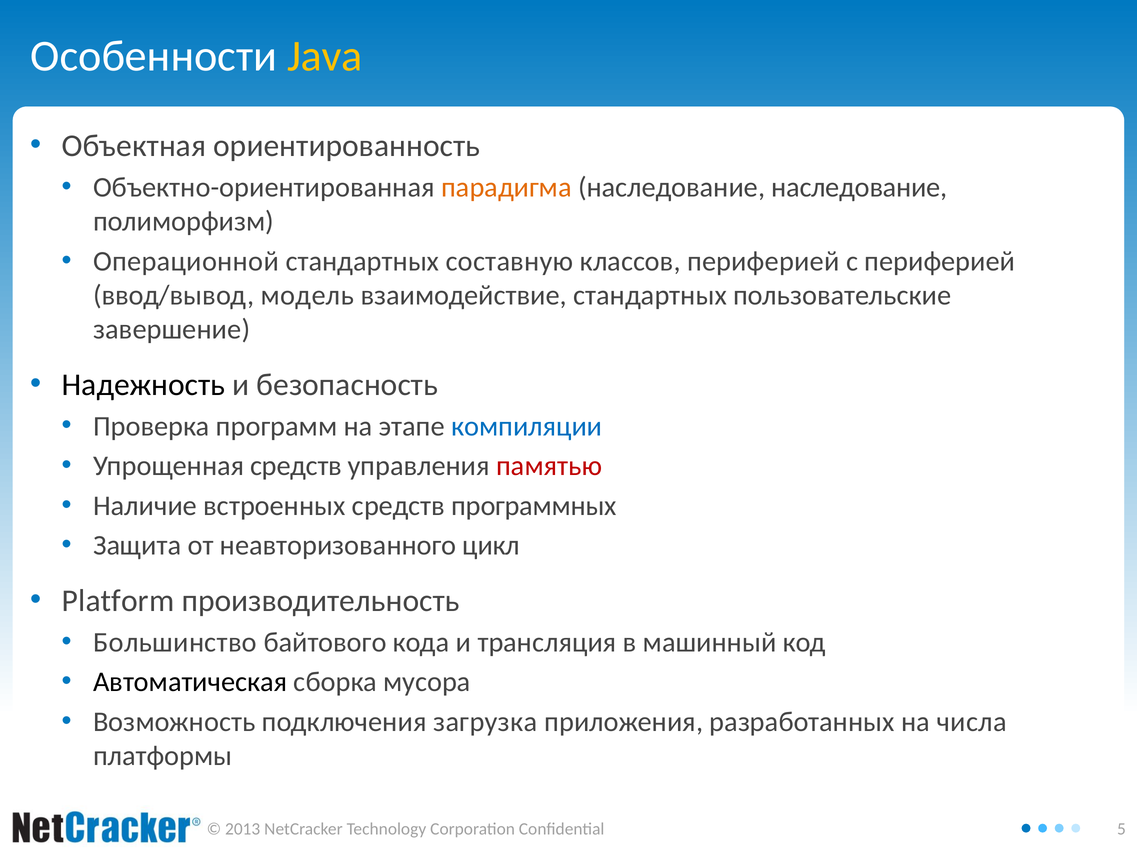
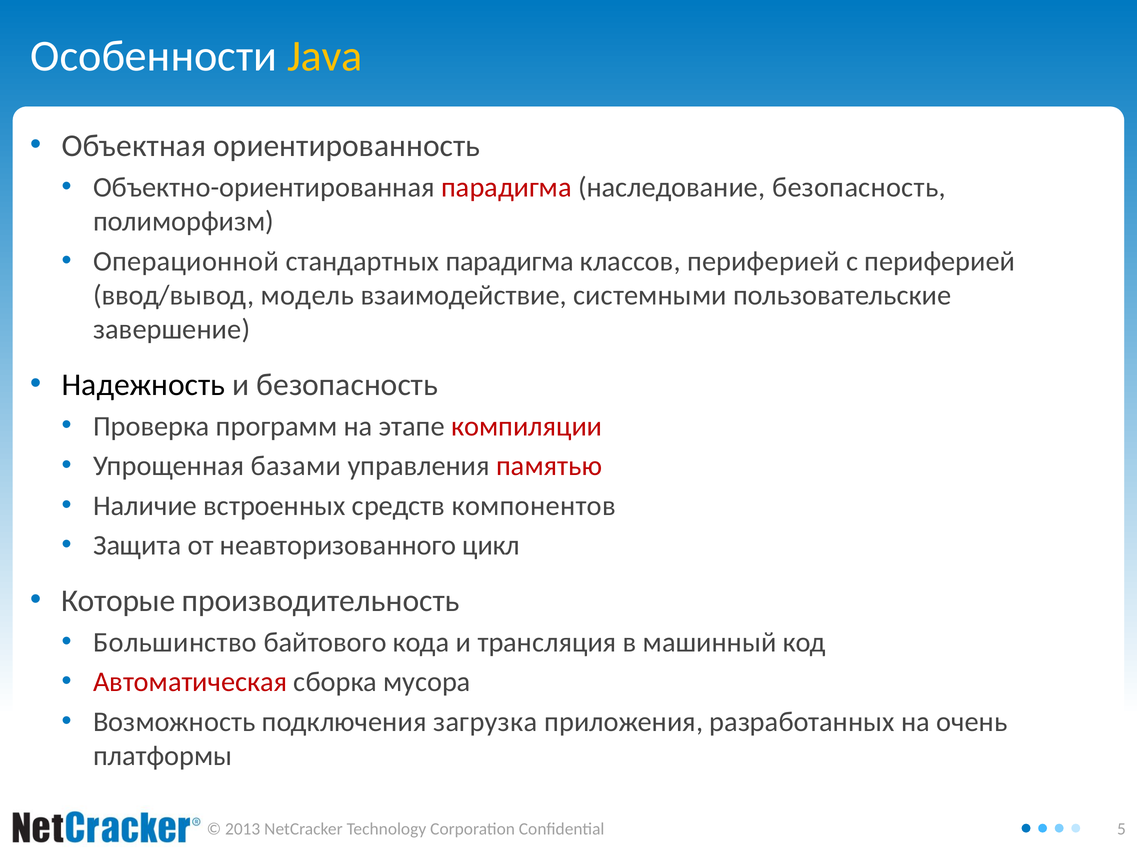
парадигма colour: orange -> red (506, 187)
наследование наследование: наследование -> безопасность (859, 187)
стандартных составную: составную -> парадигма (510, 261)
взаимодействие стандартных: стандартных -> системными (650, 295)
компиляции colour: blue -> red (527, 426)
Упрощенная средств: средств -> базами (296, 466)
программных: программных -> компонентов (534, 506)
Platform: Platform -> Которые (118, 601)
Автоматическая colour: black -> red (190, 682)
числа: числа -> очень (972, 722)
